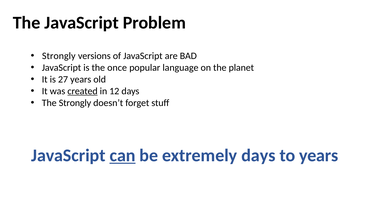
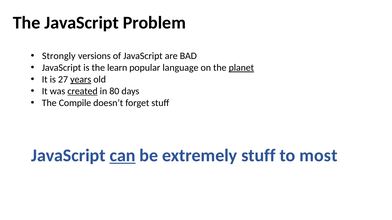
once: once -> learn (117, 68)
planet underline: none -> present (241, 68)
years underline: none -> present (81, 80)
12: 12 -> 80 (114, 91)
The Strongly: Strongly -> Compile (75, 103)
extremely days: days -> stuff (258, 156)
to years: years -> most (318, 156)
